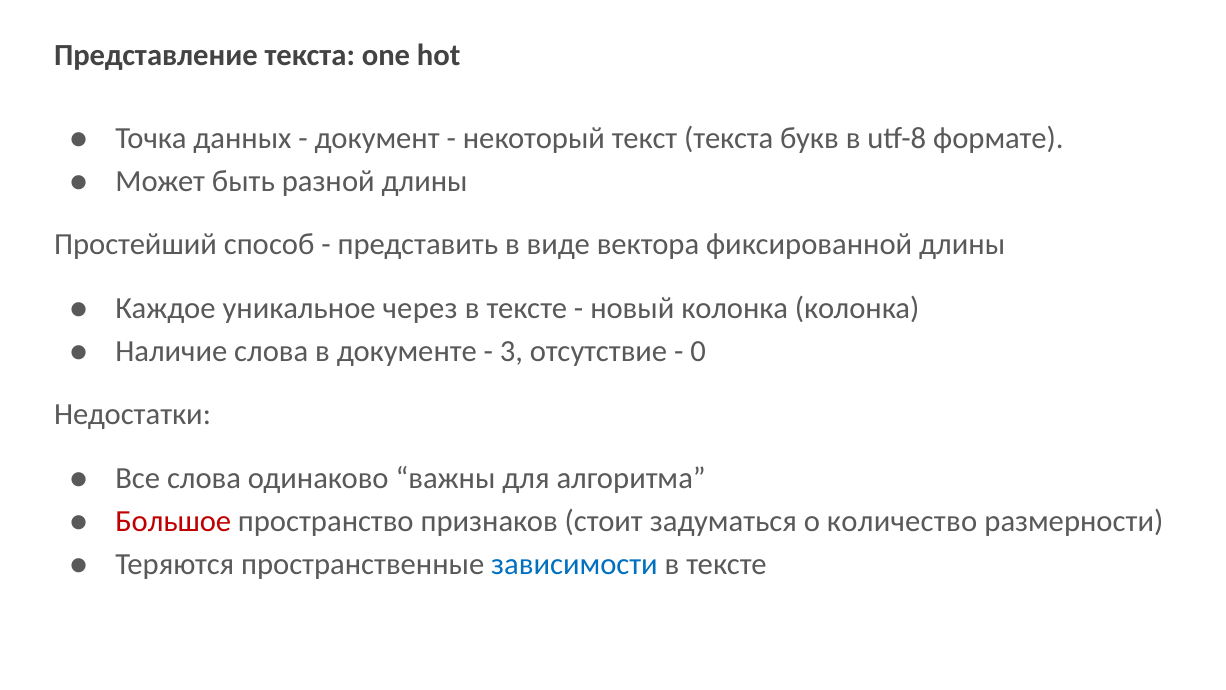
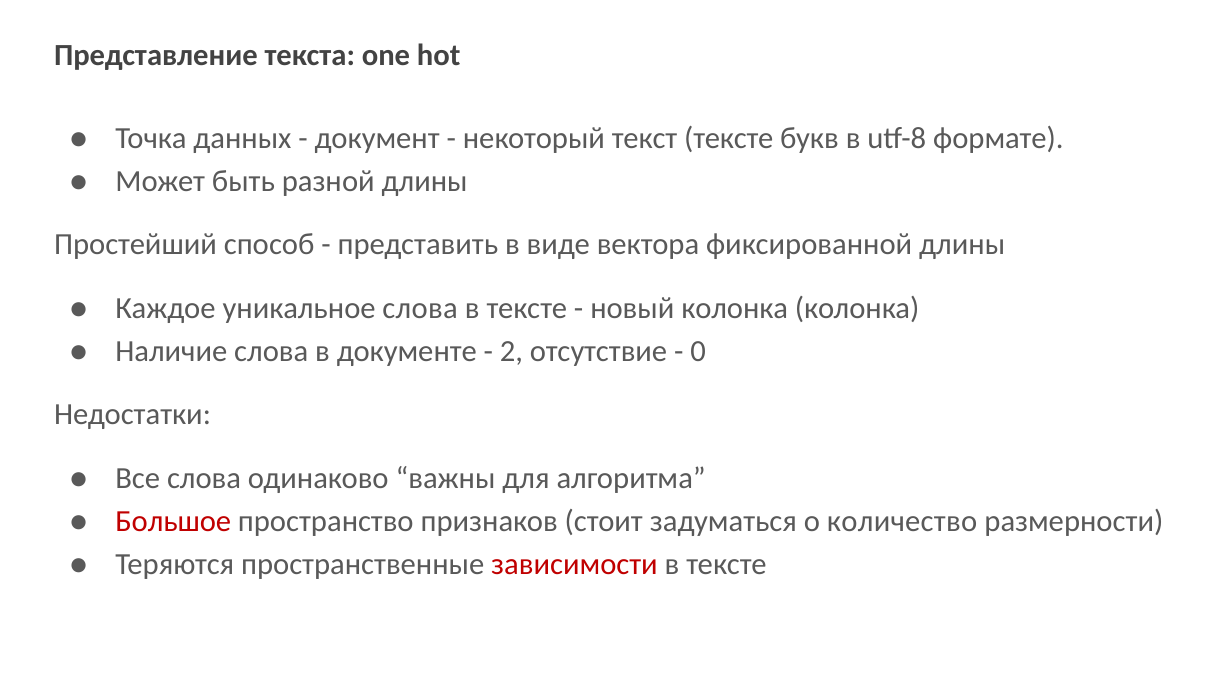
текст текста: текста -> тексте (729, 138)
уникальное через: через -> слова (420, 308)
3: 3 -> 2 (511, 351)
зависимости colour: blue -> red (574, 564)
